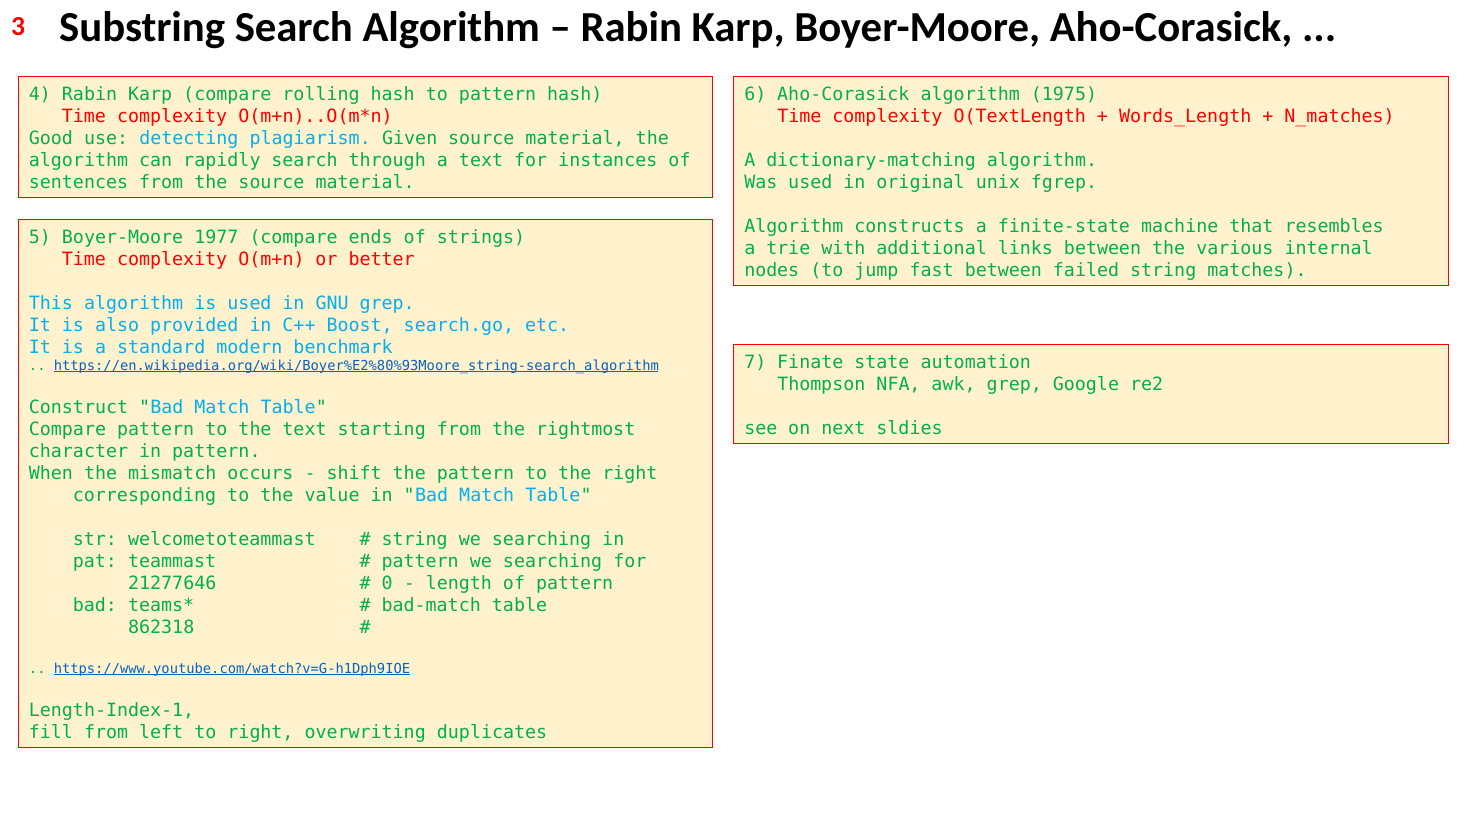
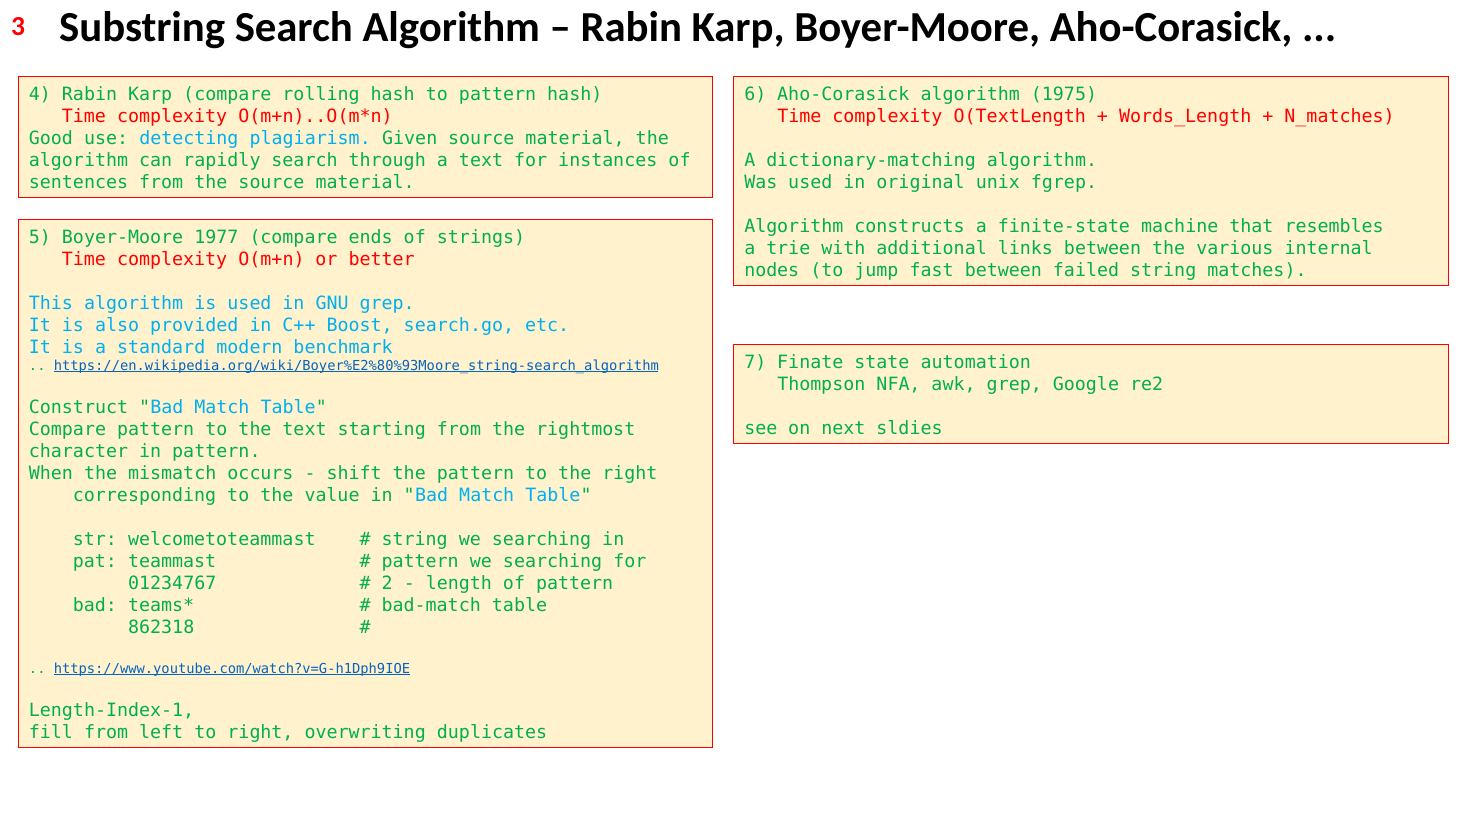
21277646: 21277646 -> 01234767 (172, 584)
0: 0 -> 2 (387, 584)
